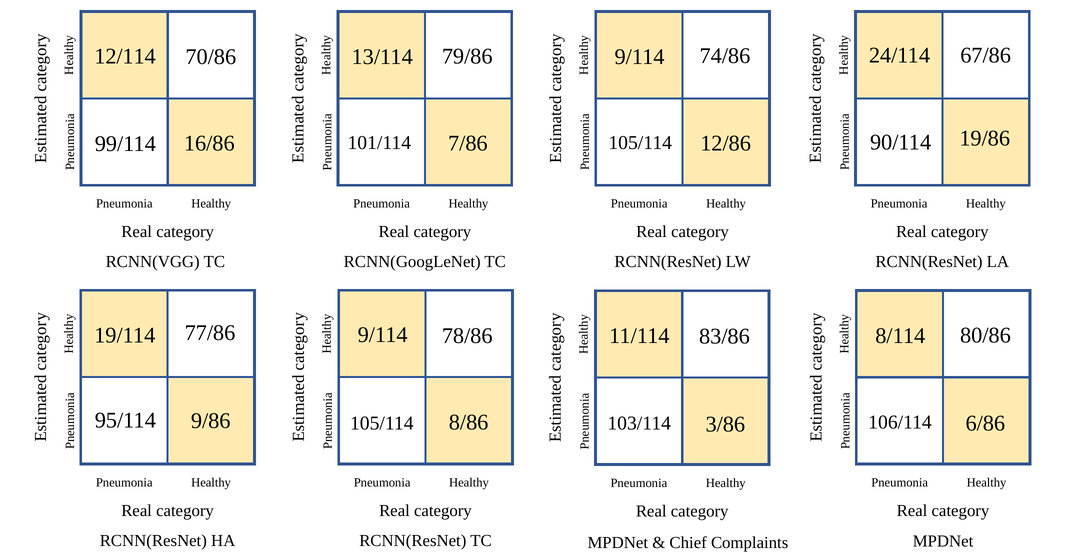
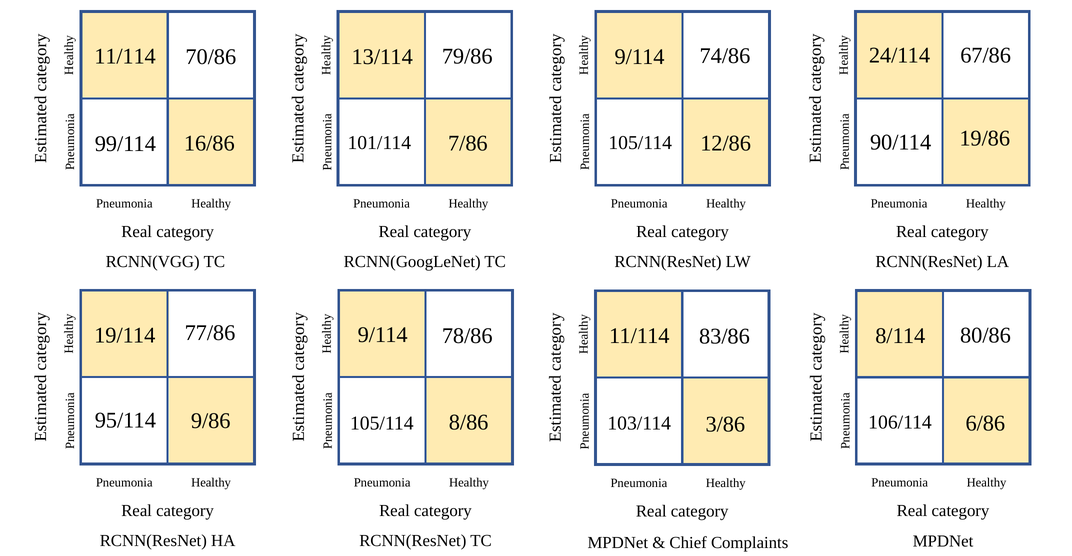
12/114: 12/114 -> 11/114 (125, 57)
